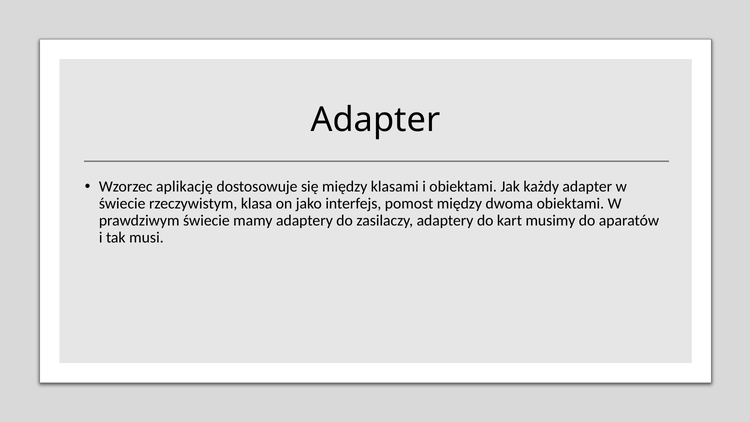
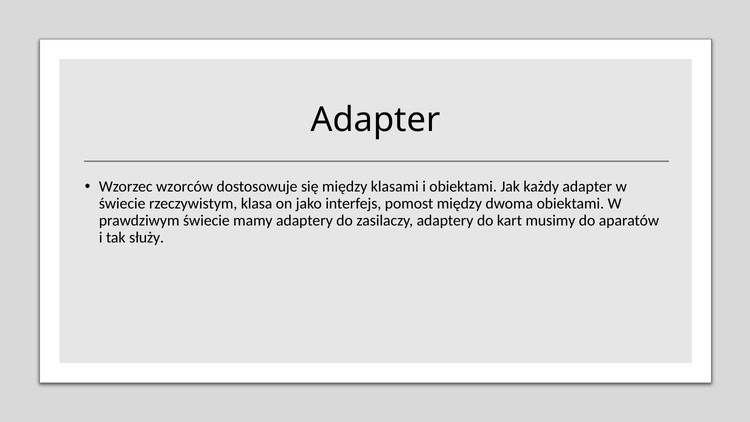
aplikację: aplikację -> wzorców (185, 187)
musi: musi -> służy (147, 237)
